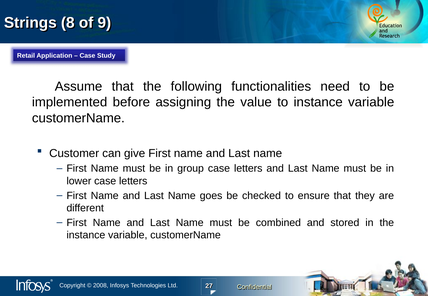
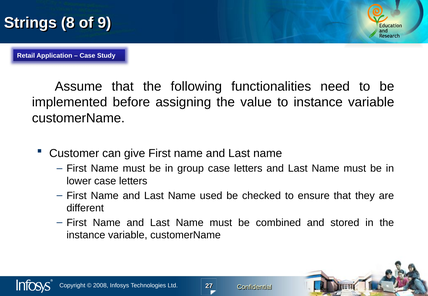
goes: goes -> used (211, 196)
